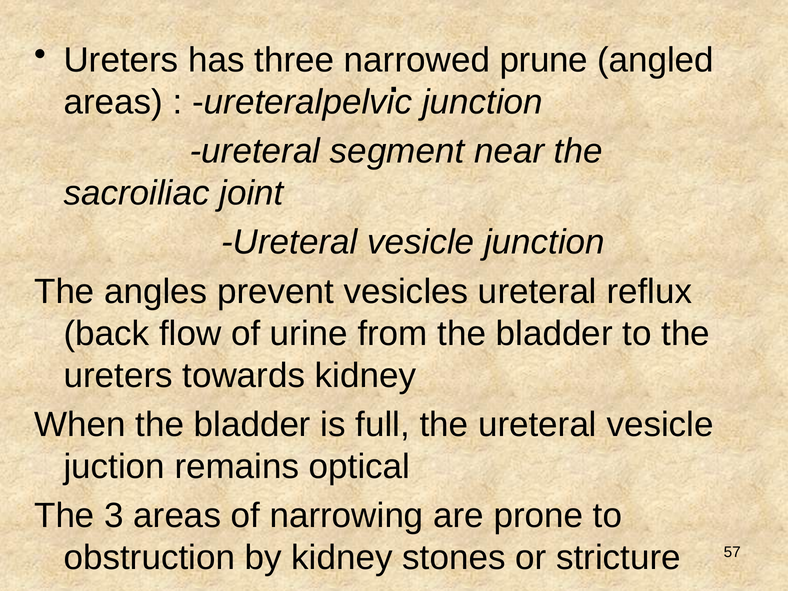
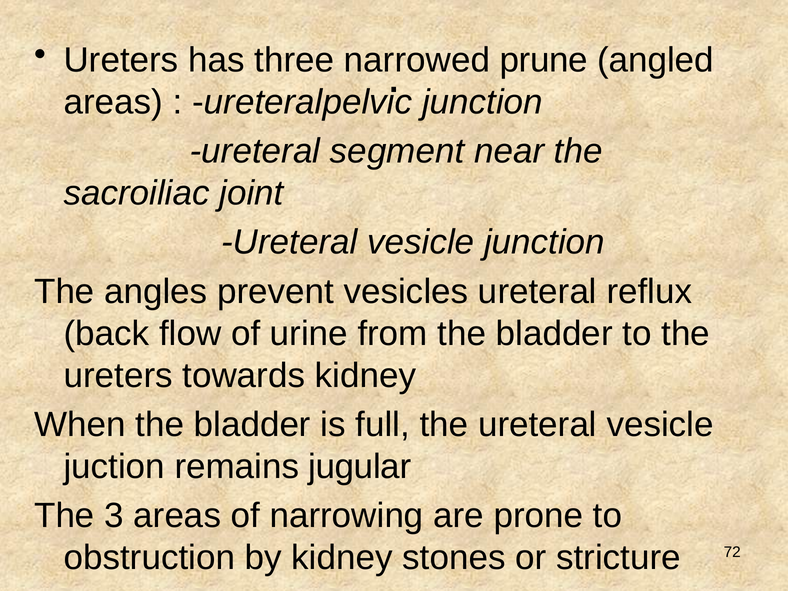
optical: optical -> jugular (360, 467)
57: 57 -> 72 (732, 552)
